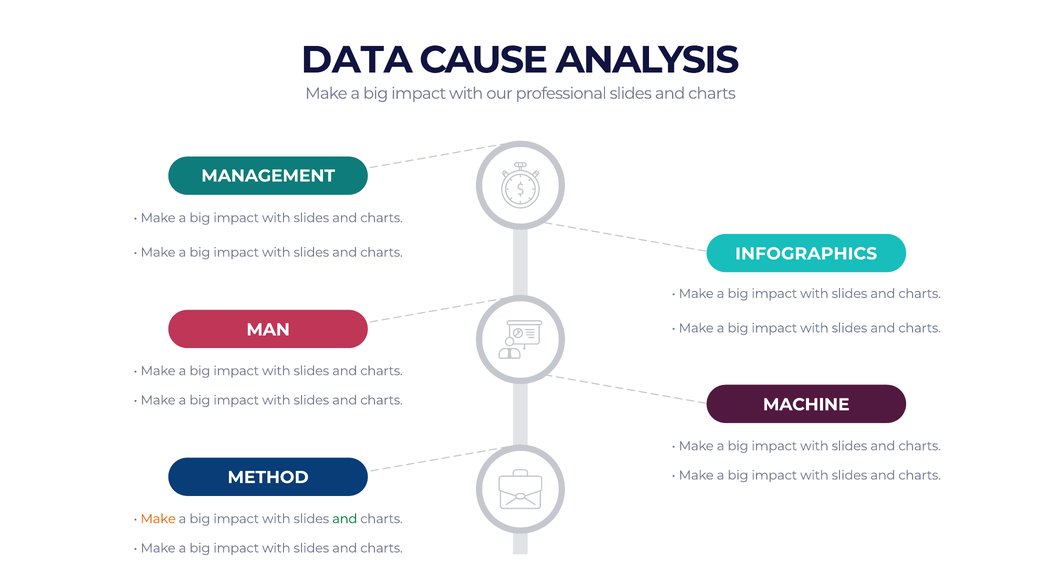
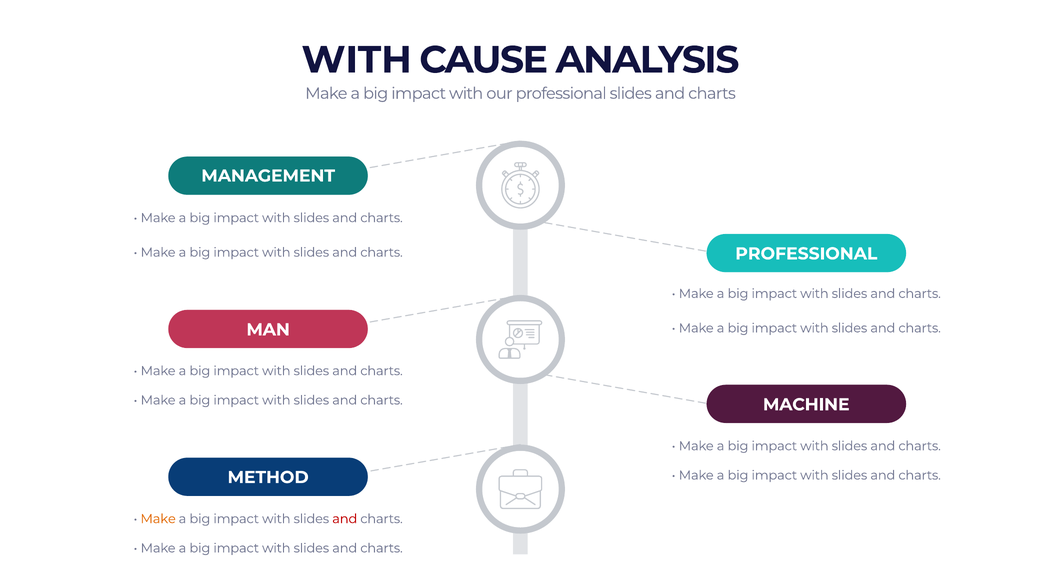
DATA: DATA -> WITH (357, 60)
INFOGRAPHICS: INFOGRAPHICS -> PROFESSIONAL (806, 254)
and colour: green -> red (345, 519)
